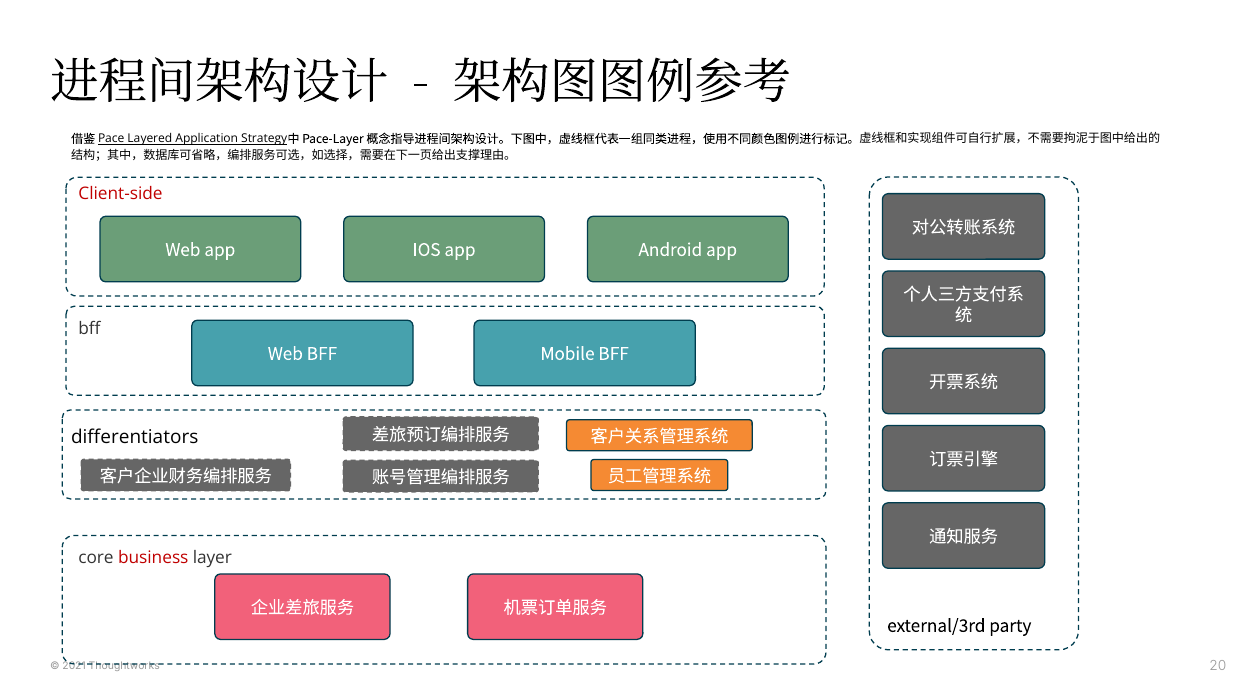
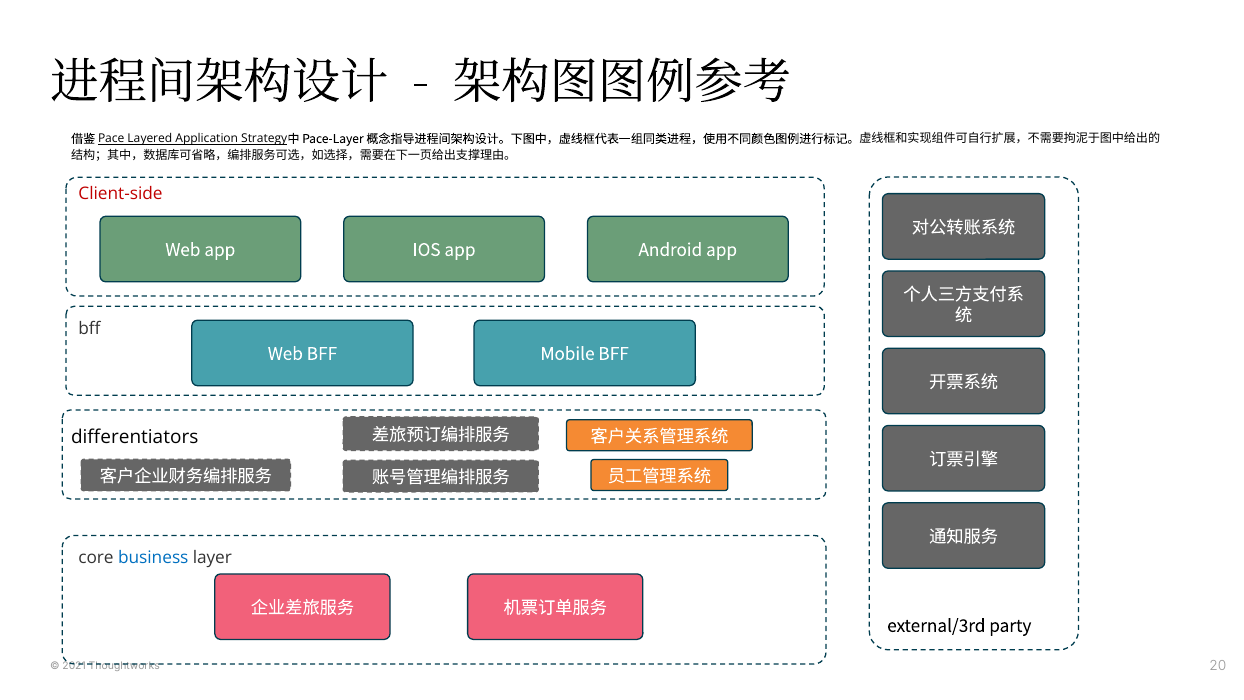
business colour: red -> blue (153, 557)
